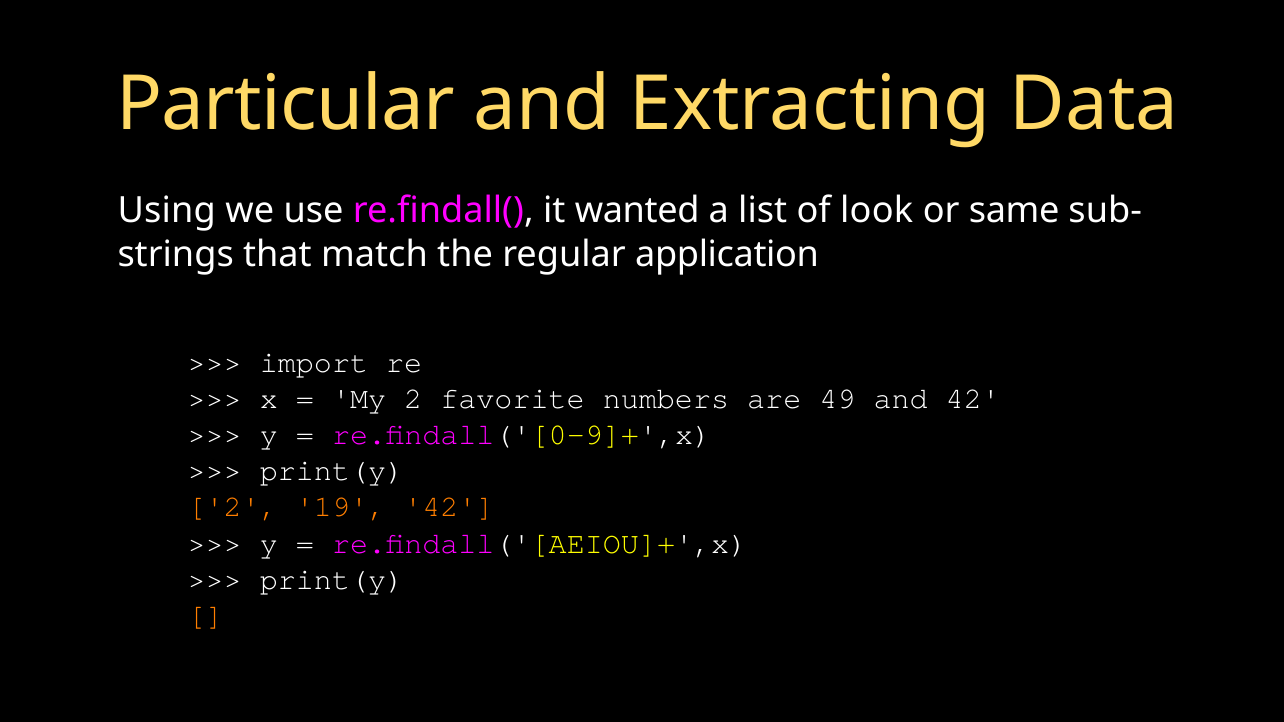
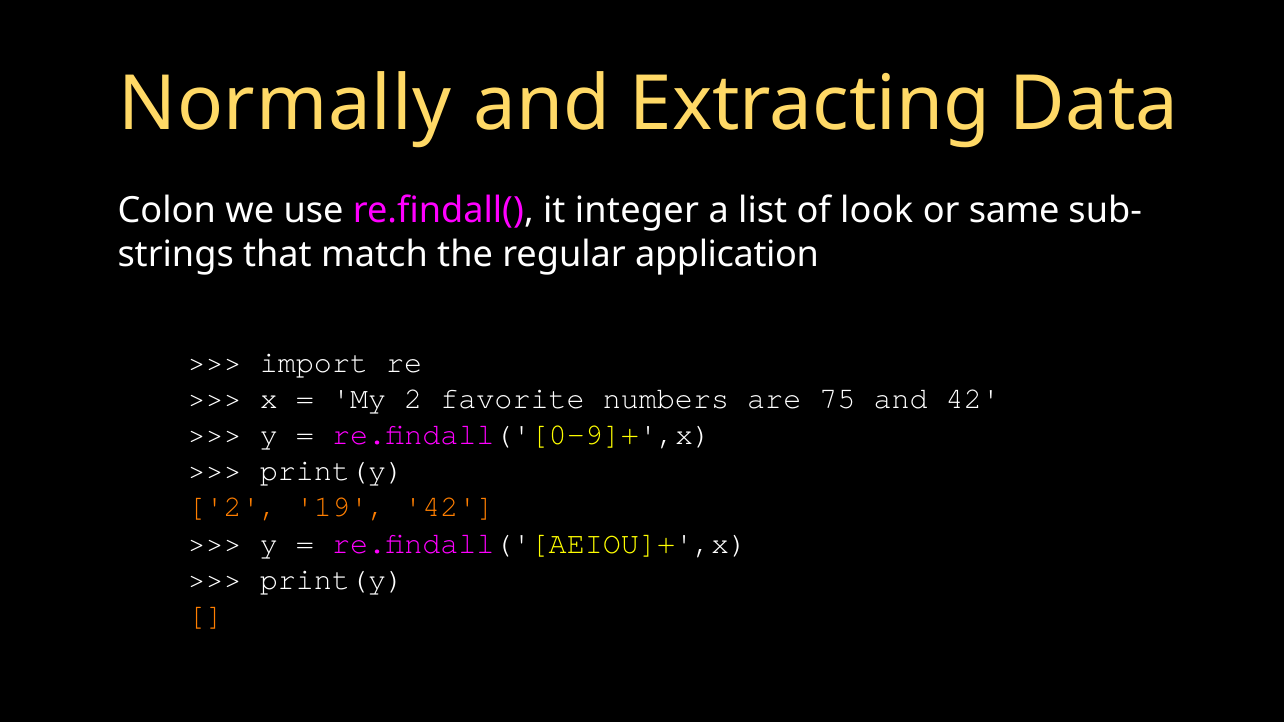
Particular: Particular -> Normally (285, 104)
Using: Using -> Colon (167, 211)
wanted: wanted -> integer (637, 211)
49: 49 -> 75 (837, 399)
